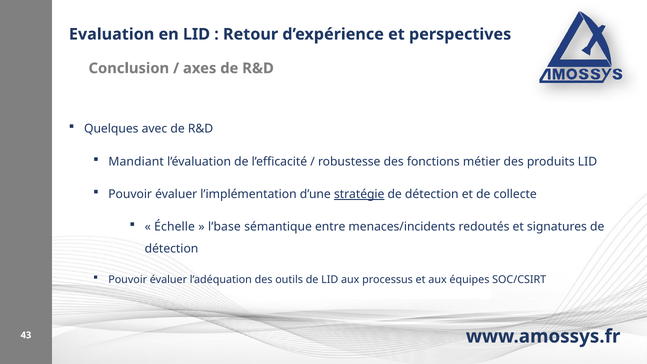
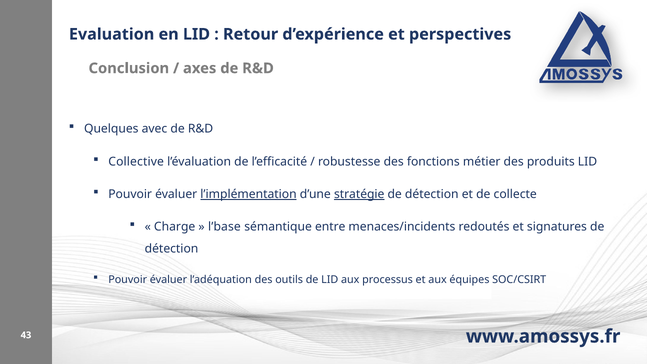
Mandiant: Mandiant -> Collective (136, 162)
l’implémentation underline: none -> present (248, 194)
Échelle: Échelle -> Charge (175, 227)
